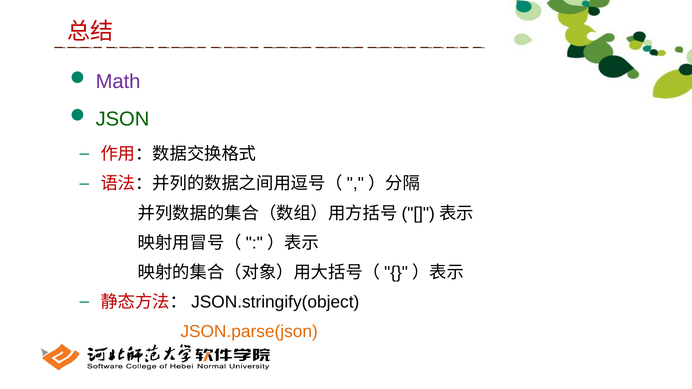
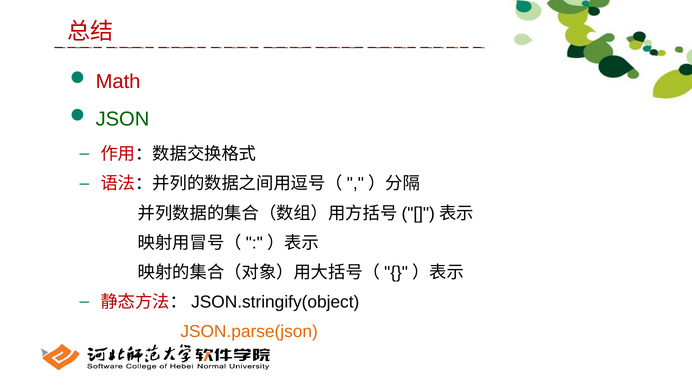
Math colour: purple -> red (118, 81)
